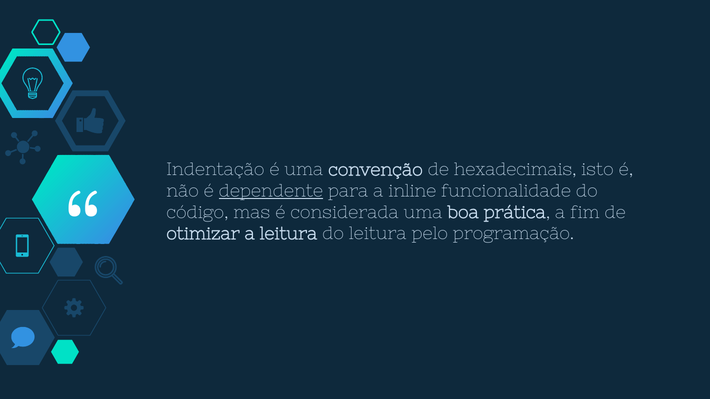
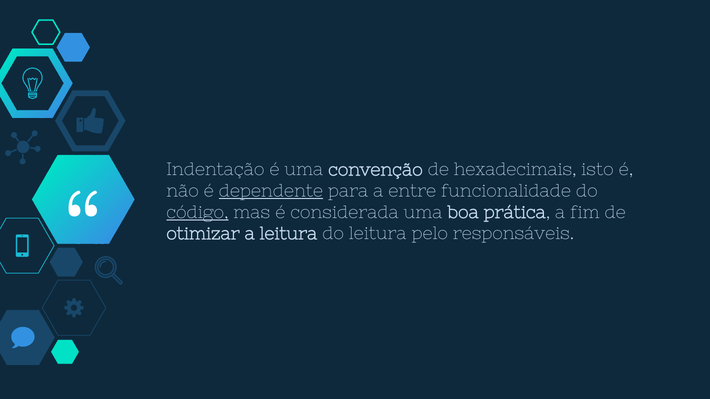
inline: inline -> entre (412, 191)
código underline: none -> present (197, 212)
programação: programação -> responsáveis (513, 234)
